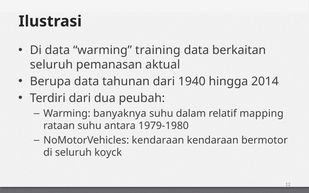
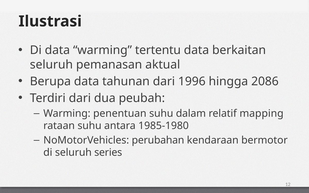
training: training -> tertentu (158, 50)
1940: 1940 -> 1996 (192, 81)
2014: 2014 -> 2086 (265, 81)
banyaknya: banyaknya -> penentuan (120, 114)
1979-1980: 1979-1980 -> 1985-1980 (164, 126)
NoMotorVehicles kendaraan: kendaraan -> perubahan (158, 140)
koyck: koyck -> series (108, 153)
